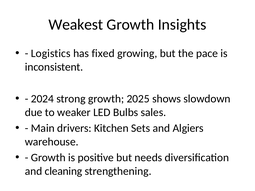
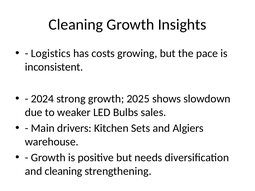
Weakest: Weakest -> Cleaning (76, 25)
fixed: fixed -> costs (103, 53)
